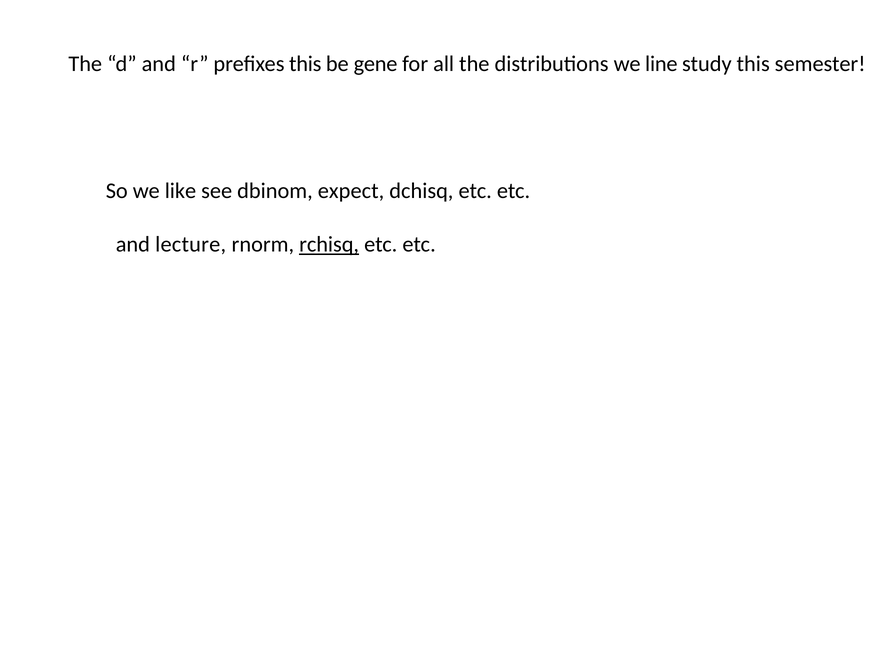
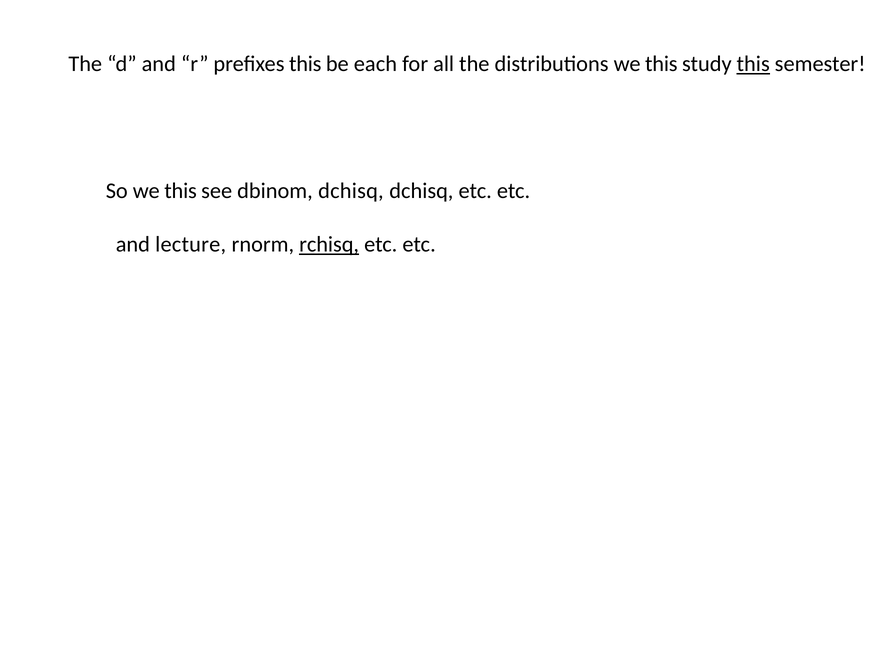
gene: gene -> each (375, 64)
distributions we line: line -> this (661, 64)
this underline: none -> present (753, 64)
So we like: like -> this (181, 191)
dbinom expect: expect -> dchisq (351, 191)
